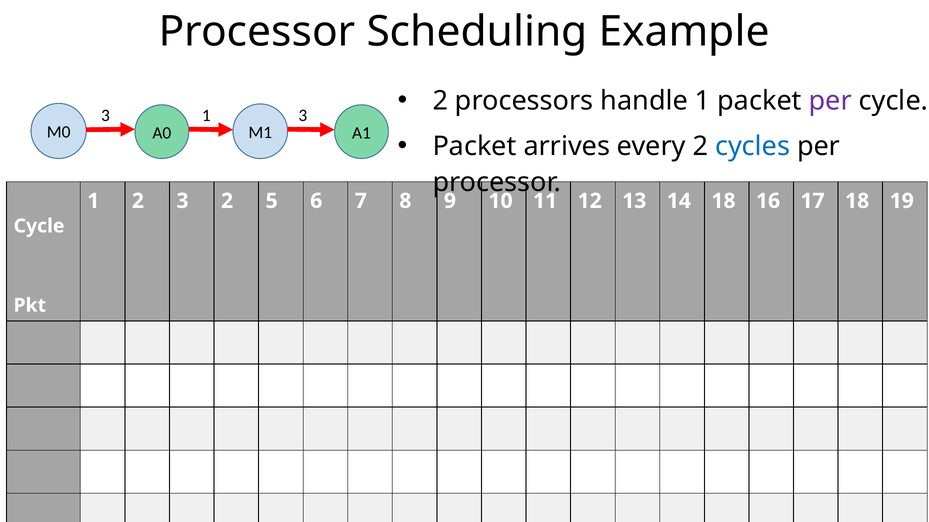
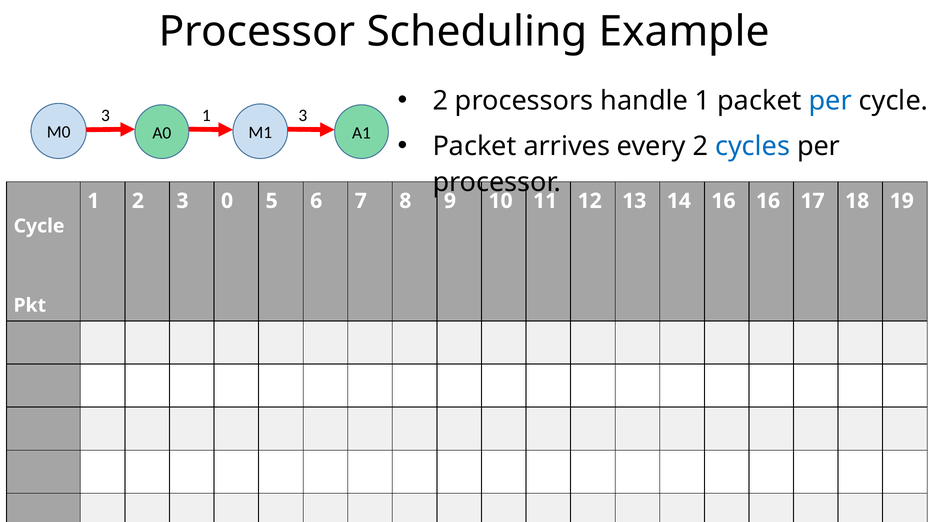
per colour: purple -> blue (830, 101)
3 2: 2 -> 0 (227, 201)
14 18: 18 -> 16 (723, 201)
